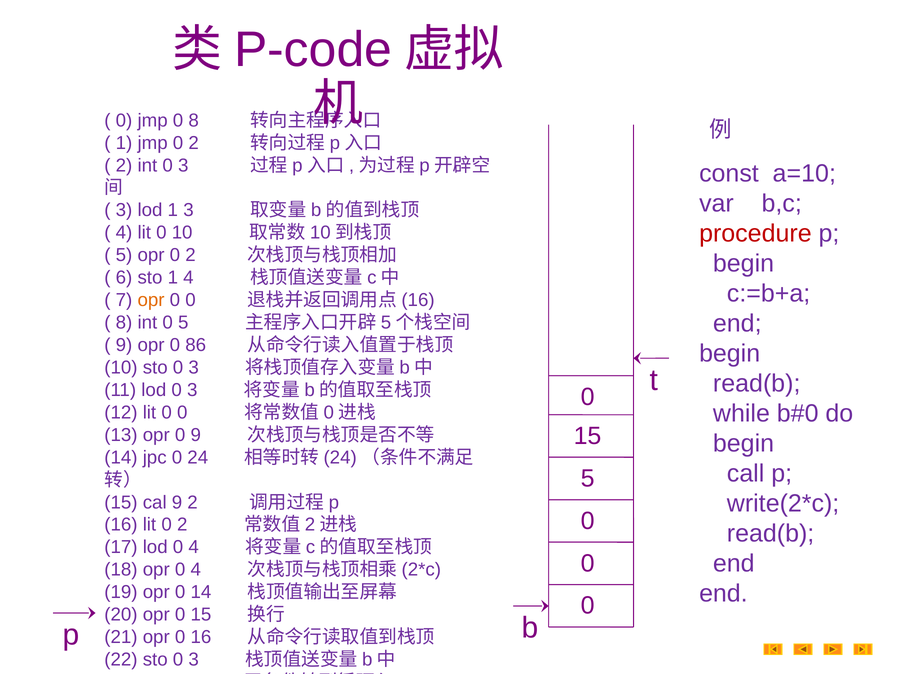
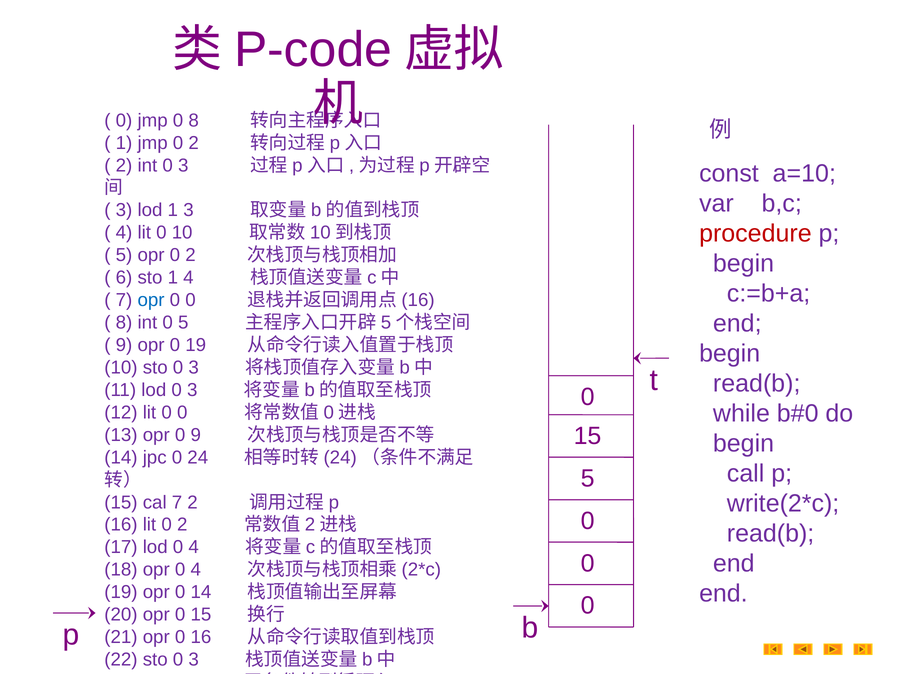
opr colour: orange -> blue (151, 300)
0 86: 86 -> 19 (196, 345)
cal 9: 9 -> 7 (177, 503)
